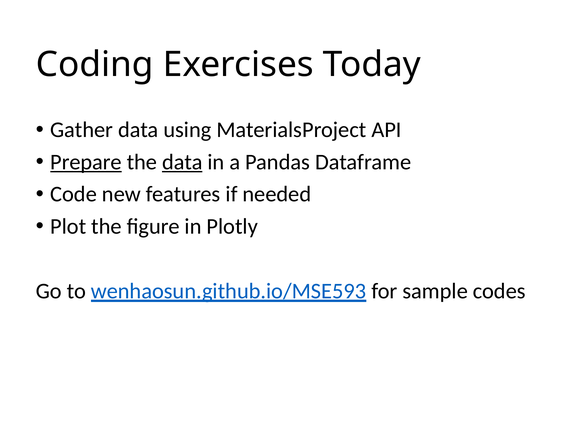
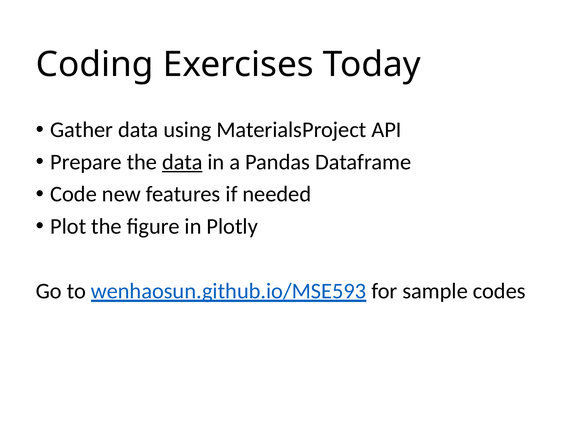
Prepare underline: present -> none (86, 162)
